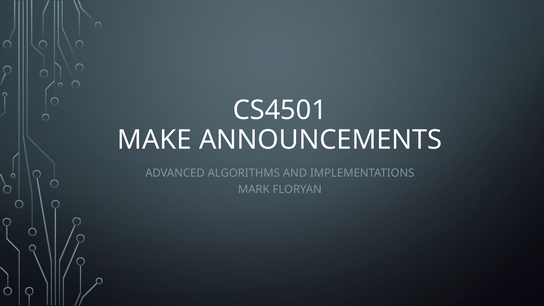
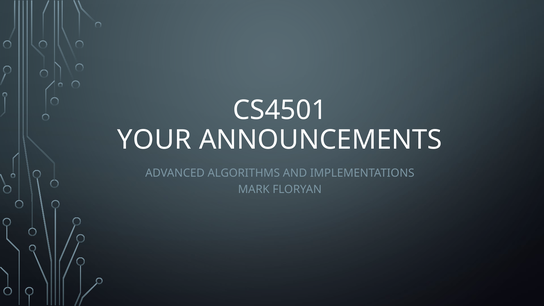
MAKE: MAKE -> YOUR (154, 140)
